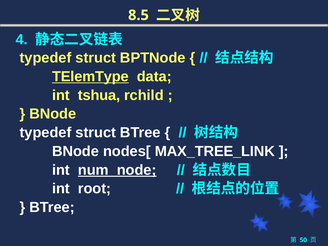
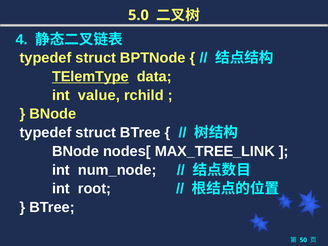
8.5: 8.5 -> 5.0 (138, 15)
tshua: tshua -> value (99, 95)
num_node underline: present -> none (117, 170)
